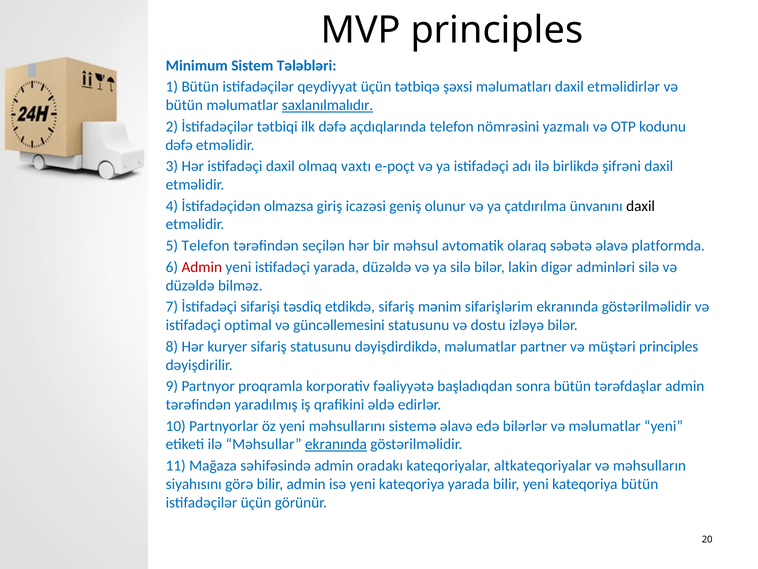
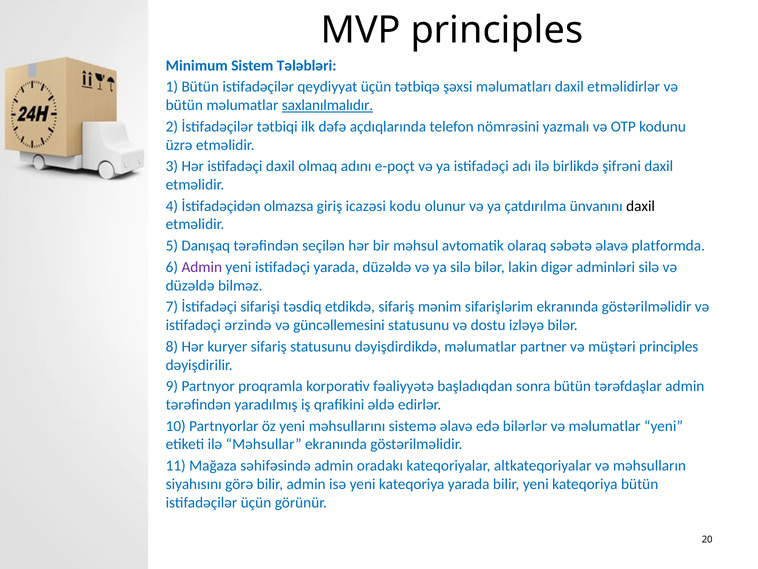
dəfə: dəfə -> üzrə (179, 145)
vaxtı: vaxtı -> adını (356, 166)
geniş: geniş -> kodu (405, 206)
5 Telefon: Telefon -> Danışaq (206, 246)
Admin colour: red -> purple (202, 267)
optimal: optimal -> ərzində (248, 325)
ekranında underline: present -> none (336, 444)
